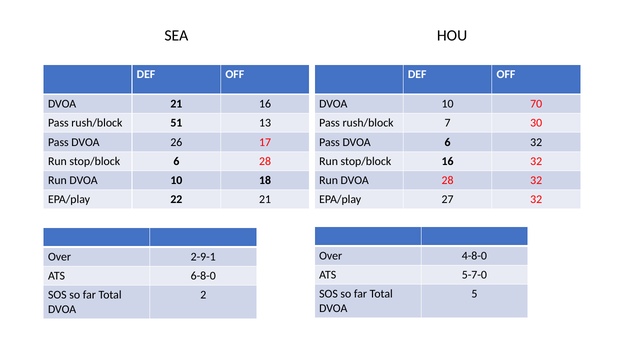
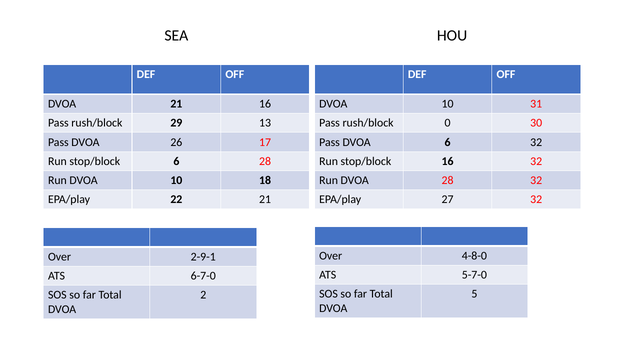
70: 70 -> 31 (536, 104)
51: 51 -> 29 (176, 123)
7: 7 -> 0 (448, 123)
6-8-0: 6-8-0 -> 6-7-0 (203, 276)
